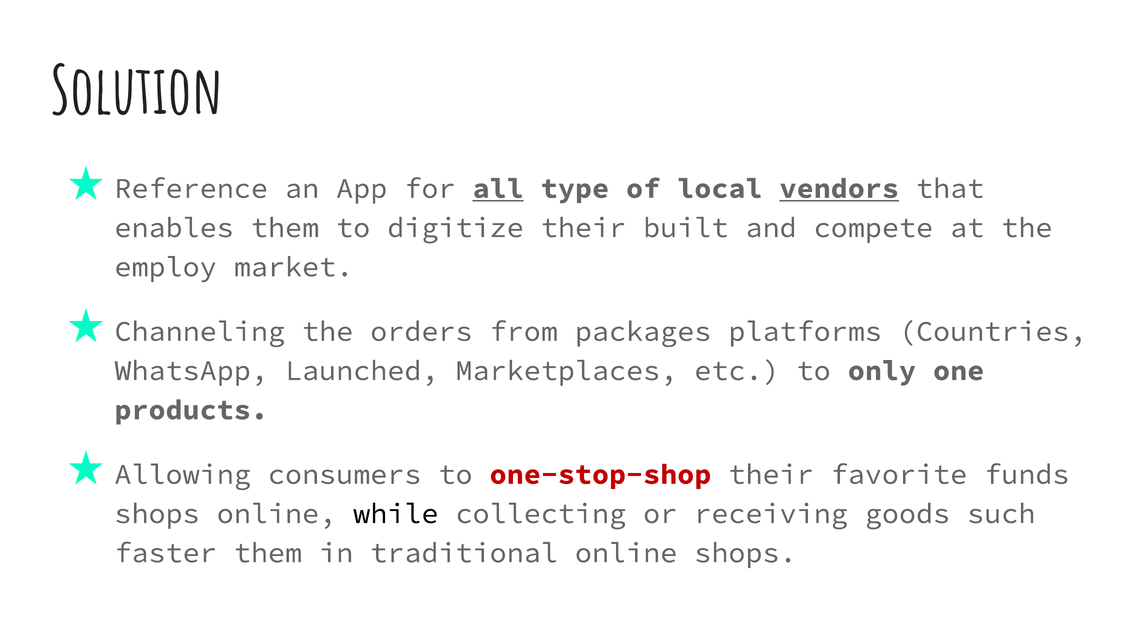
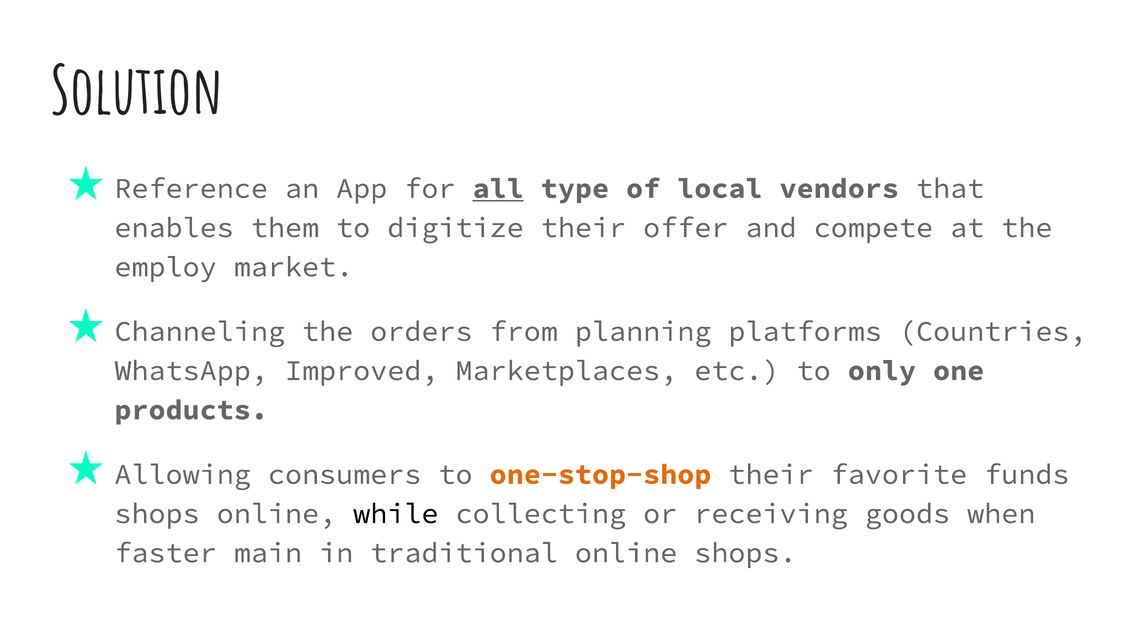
vendors underline: present -> none (839, 188)
built: built -> offer (686, 228)
packages: packages -> planning (643, 331)
Launched: Launched -> Improved (362, 370)
one-stop-shop colour: red -> orange (600, 474)
such: such -> when (1001, 513)
faster them: them -> main (268, 552)
